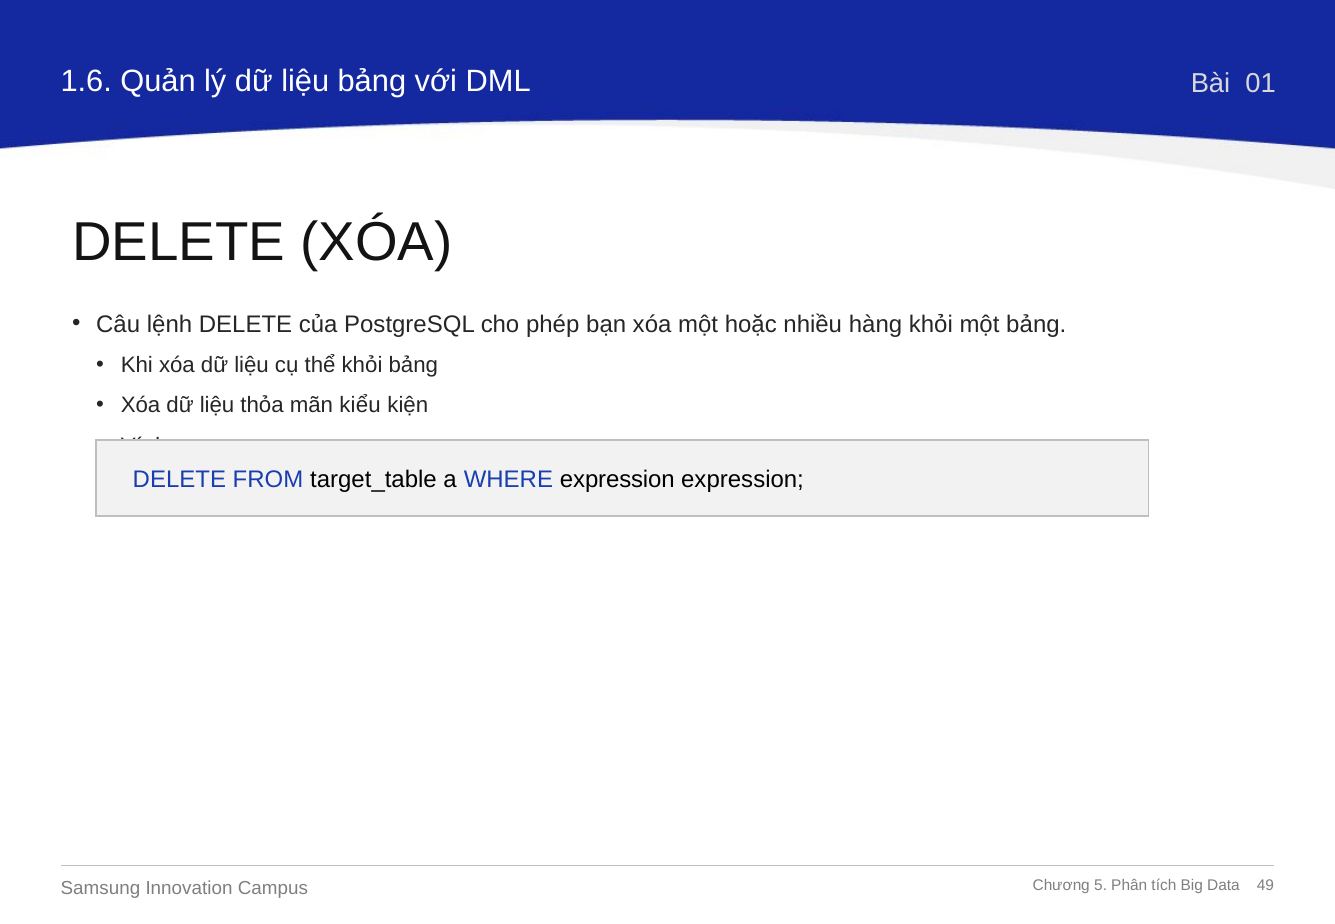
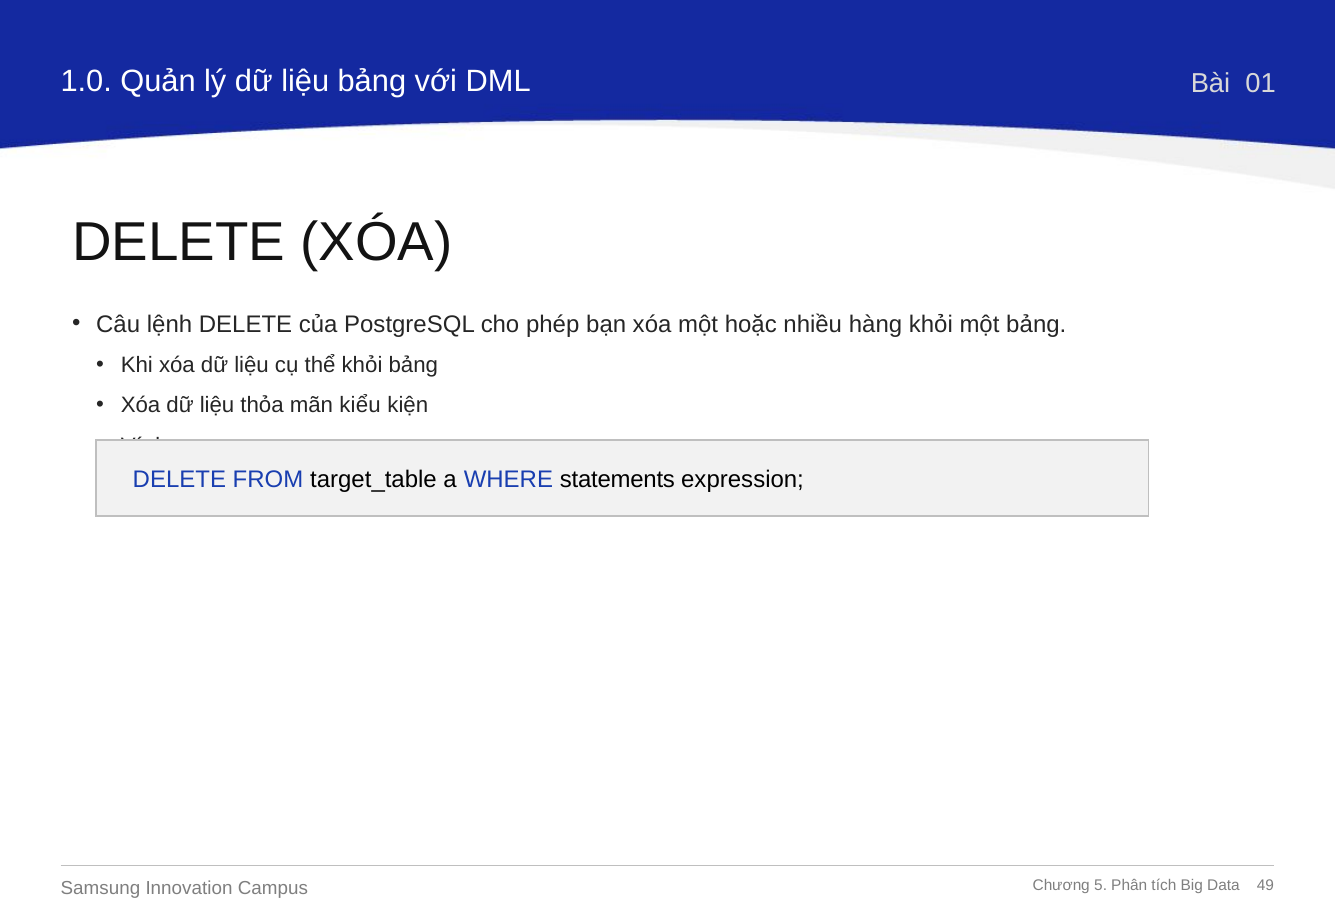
1.6: 1.6 -> 1.0 (86, 81)
WHERE expression: expression -> statements (617, 480)
